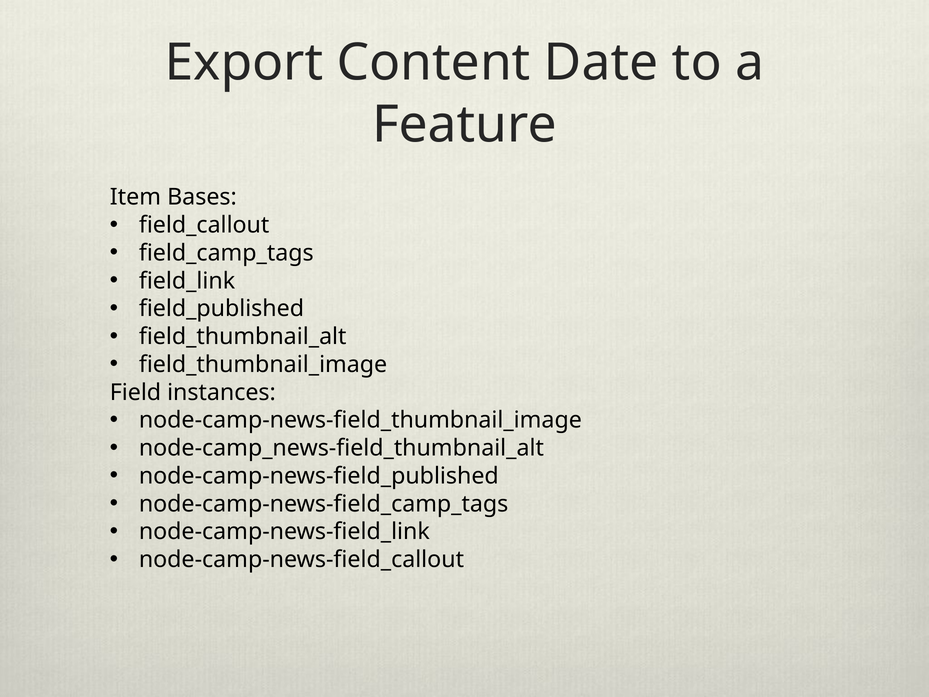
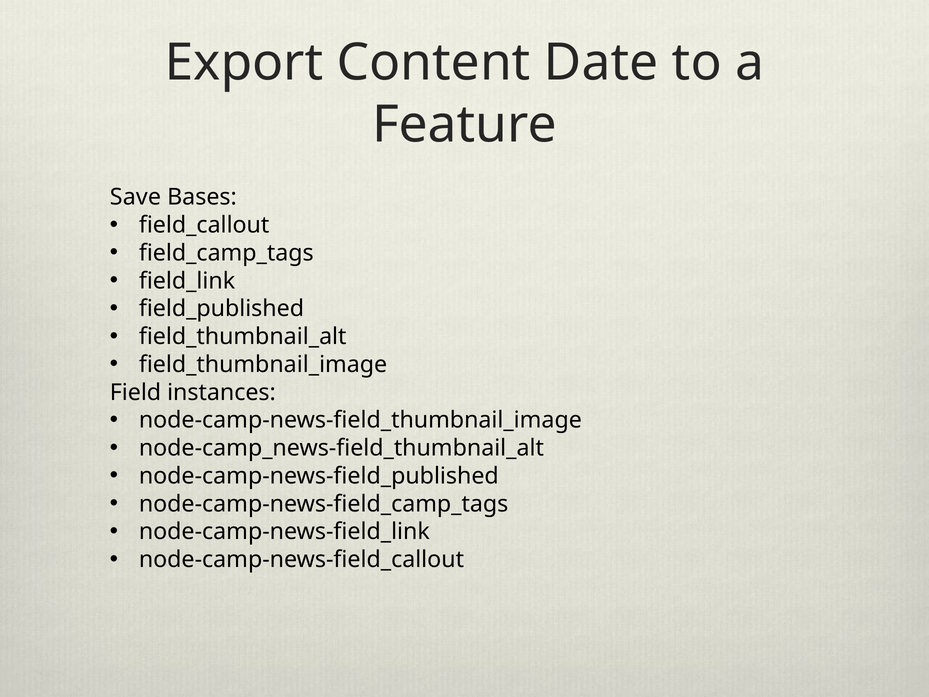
Item: Item -> Save (135, 197)
